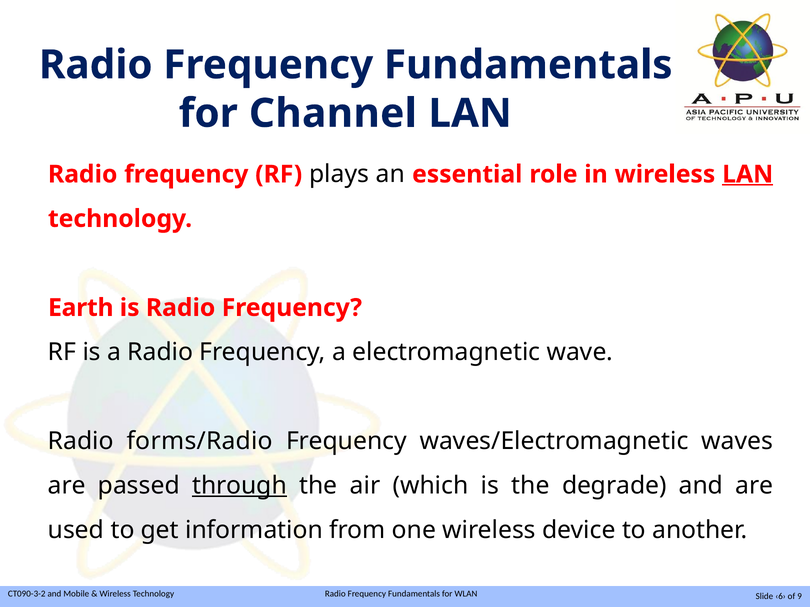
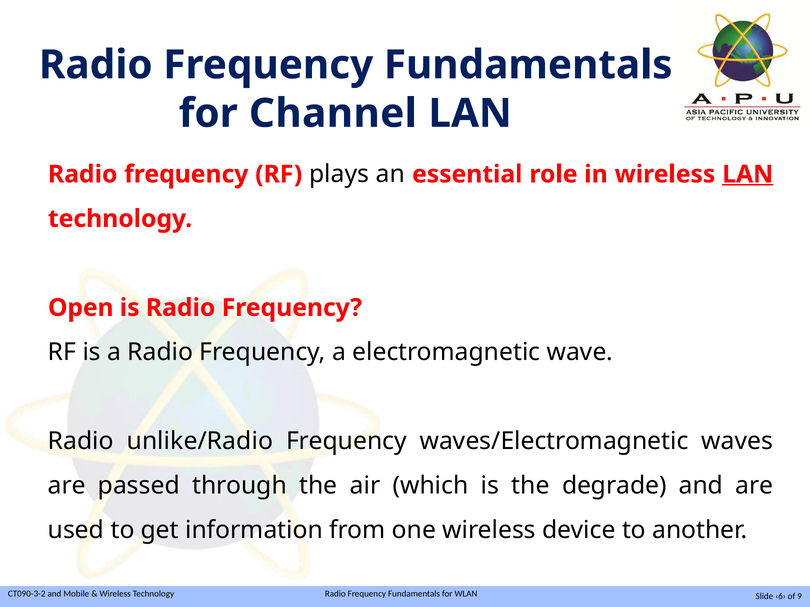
Earth: Earth -> Open (81, 308)
forms/Radio: forms/Radio -> unlike/Radio (200, 442)
through underline: present -> none (240, 486)
